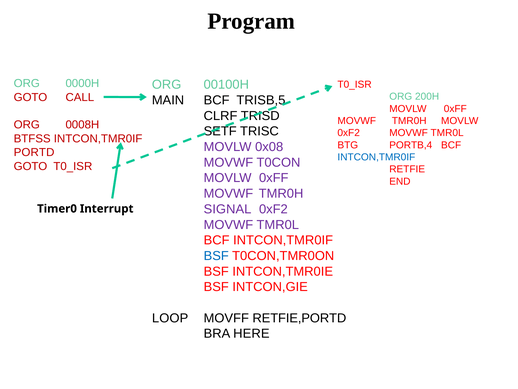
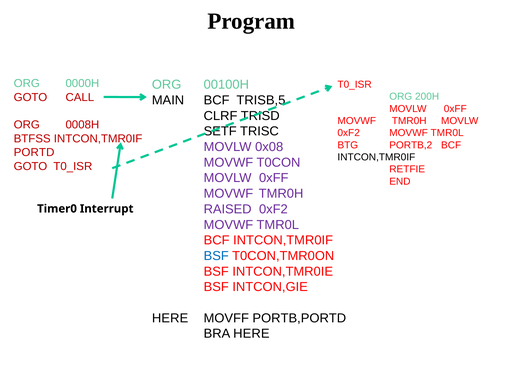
PORTB,4: PORTB,4 -> PORTB,2 (411, 145)
INTCON,TMR0IF colour: blue -> black (376, 157)
SIGNAL: SIGNAL -> RAISED (228, 209)
LOOP: LOOP -> HERE (170, 318)
RETFIE,PORTD: RETFIE,PORTD -> PORTB,PORTD (299, 318)
